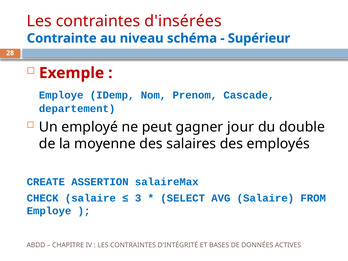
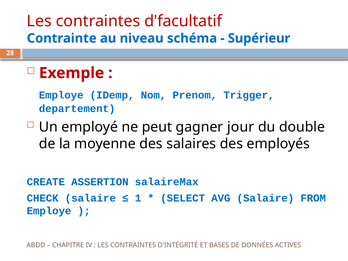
d'insérées: d'insérées -> d'facultatif (183, 21)
Cascade: Cascade -> Trigger (249, 95)
3: 3 -> 1 (138, 198)
